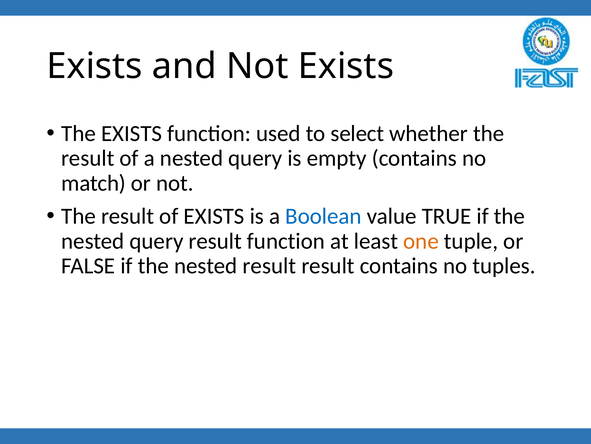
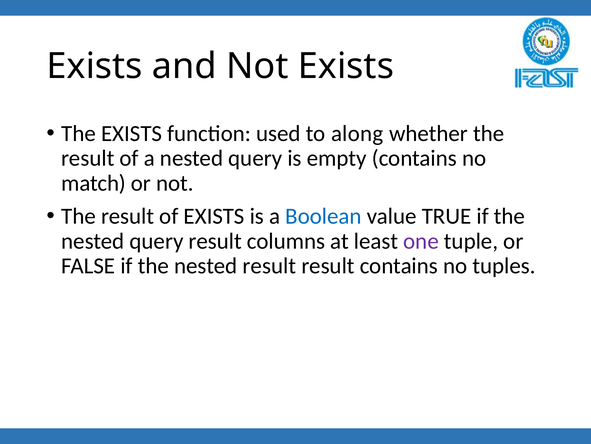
select: select -> along (357, 133)
result function: function -> columns (286, 241)
one colour: orange -> purple (421, 241)
